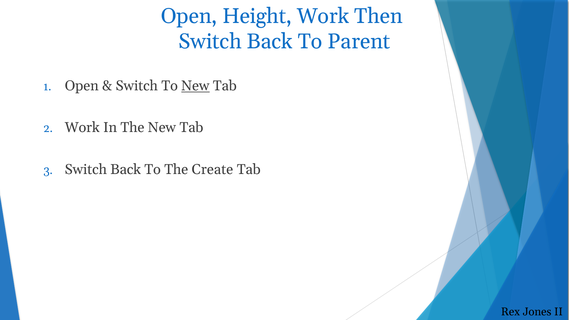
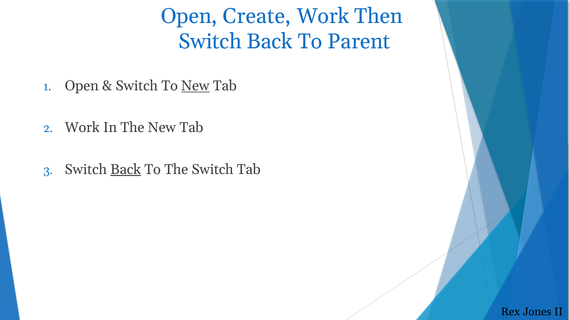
Height: Height -> Create (257, 16)
Back underline: none -> present (126, 169)
The Create: Create -> Switch (213, 169)
